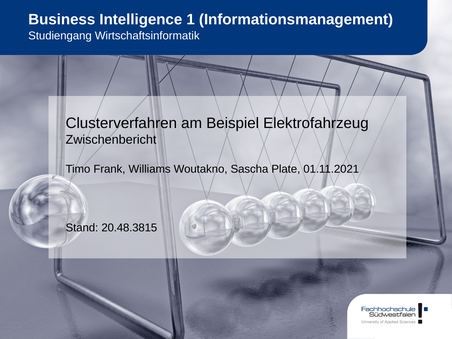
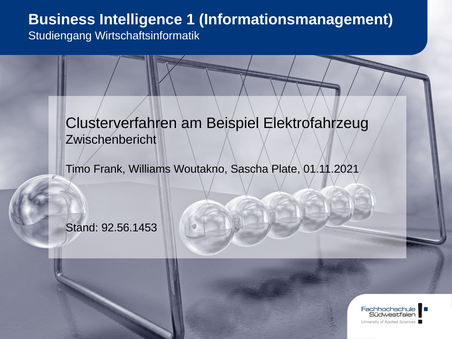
20.48.3815: 20.48.3815 -> 92.56.1453 (129, 228)
